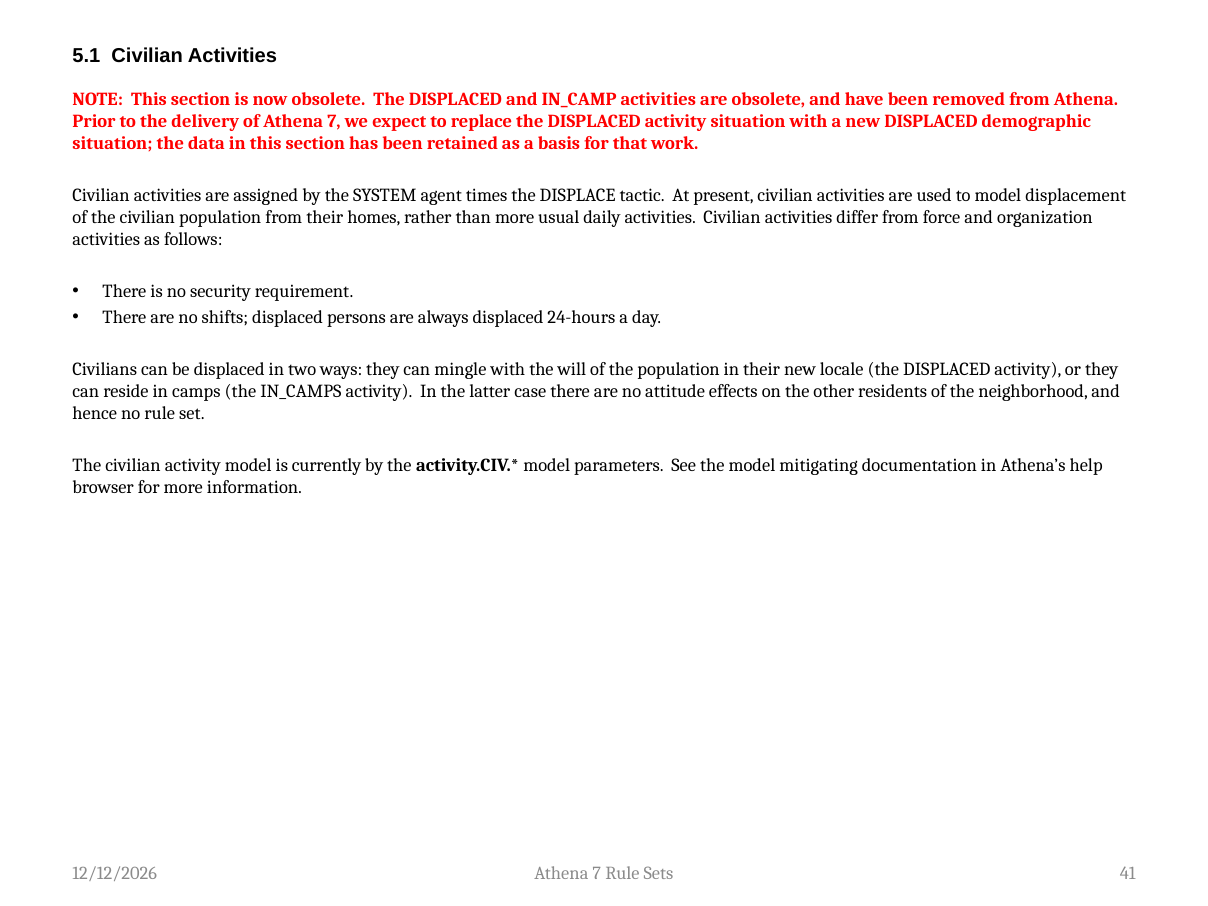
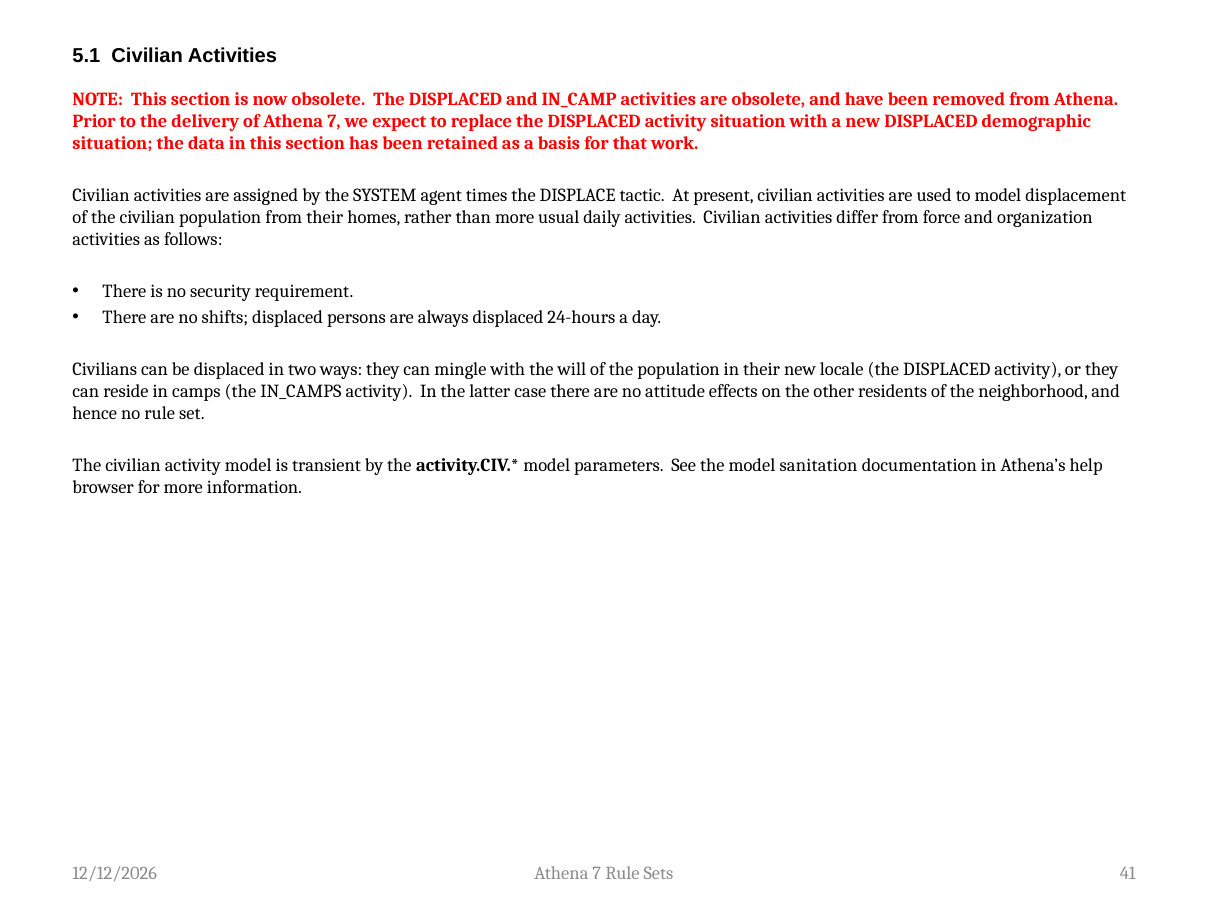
currently: currently -> transient (326, 466)
mitigating: mitigating -> sanitation (819, 466)
